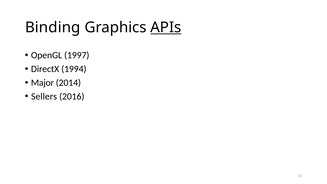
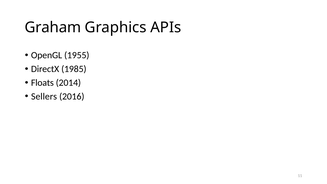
Binding: Binding -> Graham (53, 27)
APIs underline: present -> none (166, 27)
1997: 1997 -> 1955 (77, 55)
1994: 1994 -> 1985 (74, 69)
Major: Major -> Floats (42, 83)
